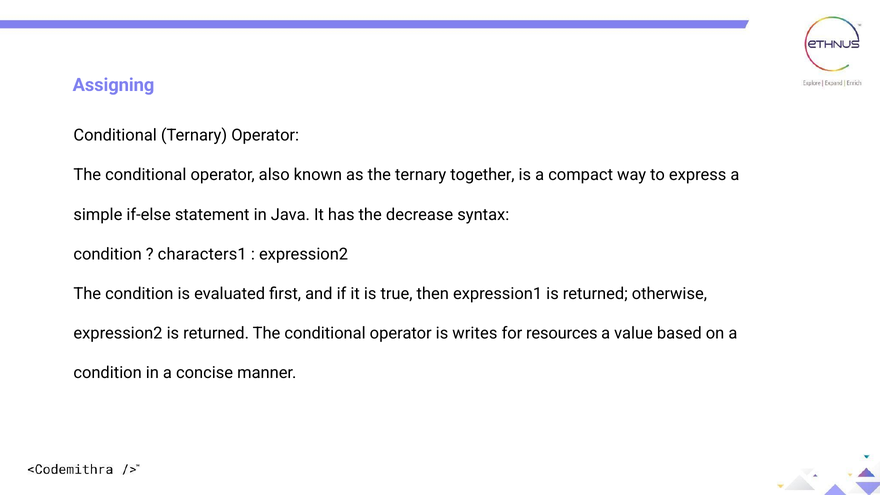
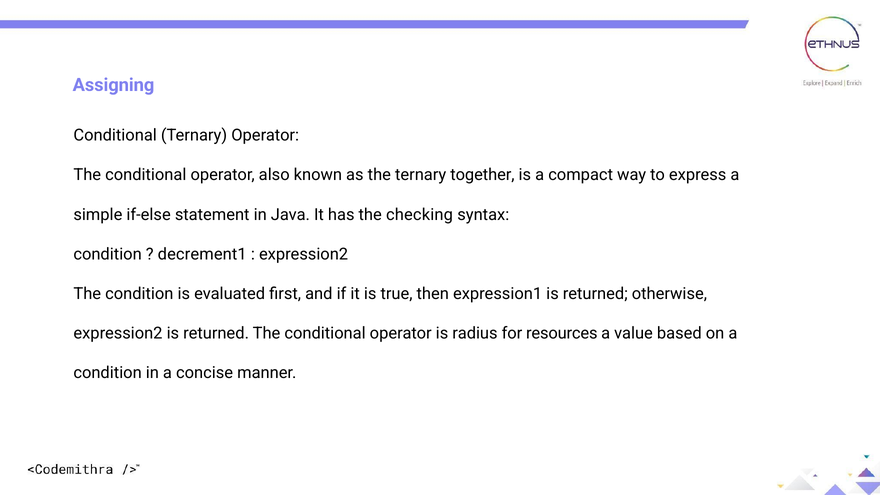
decrease: decrease -> checking (420, 215)
characters1: characters1 -> decrement1 (202, 254)
writes: writes -> radius (475, 333)
